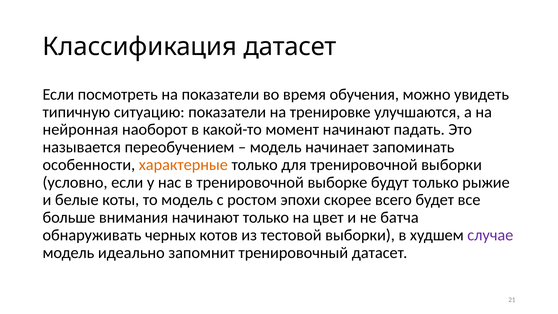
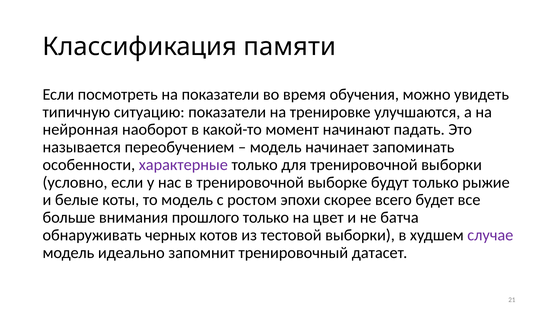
Классификация датасет: датасет -> памяти (290, 47)
характерные colour: orange -> purple (183, 165)
внимания начинают: начинают -> прошлого (206, 217)
